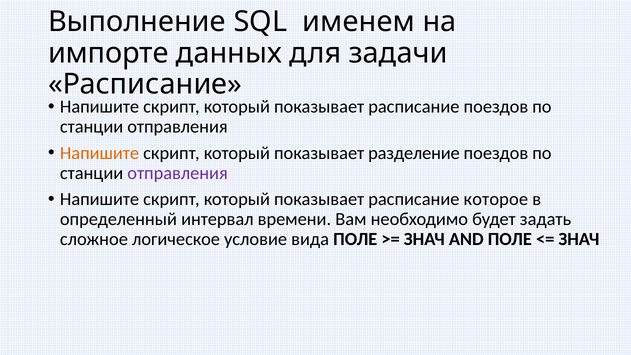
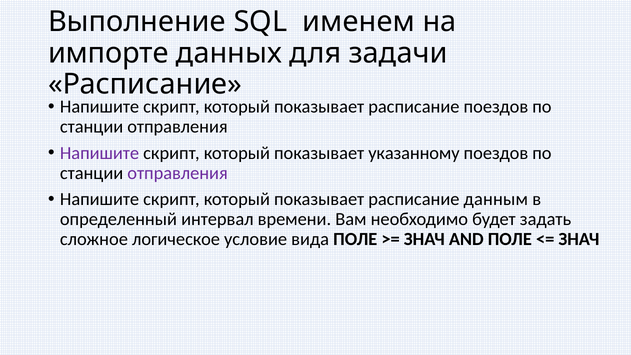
Напишите colour: orange -> purple (100, 153)
разделение: разделение -> указанному (414, 153)
которое: которое -> данным (496, 199)
